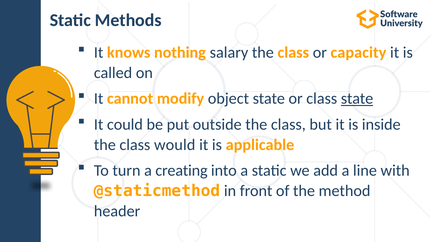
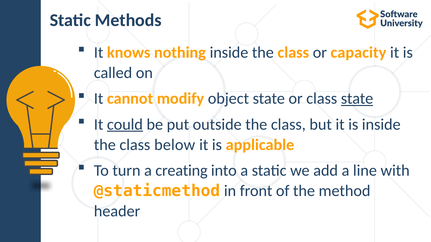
nothing salary: salary -> inside (229, 53)
could underline: none -> present (125, 125)
would: would -> below (175, 145)
